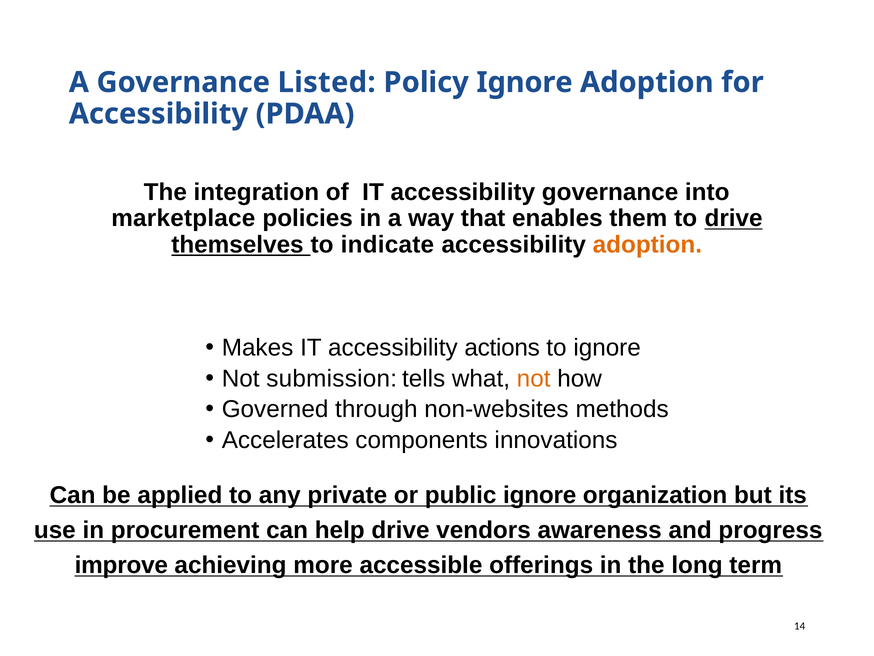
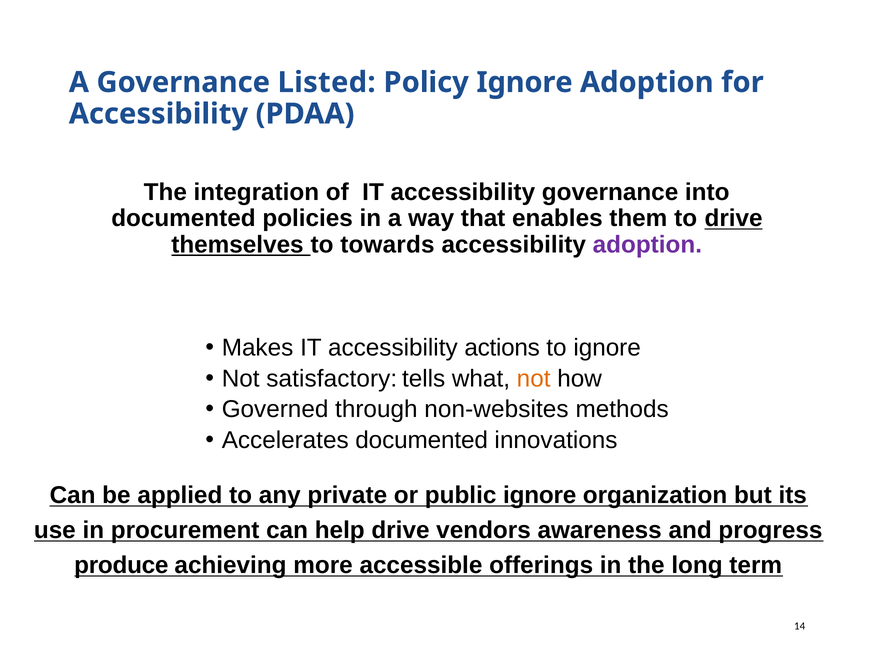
marketplace: marketplace -> documented (183, 218)
indicate: indicate -> towards (387, 244)
adoption colour: orange -> purple (647, 244)
submission: submission -> satisfactory (332, 378)
Accelerates components: components -> documented (422, 440)
improve: improve -> produce (121, 565)
